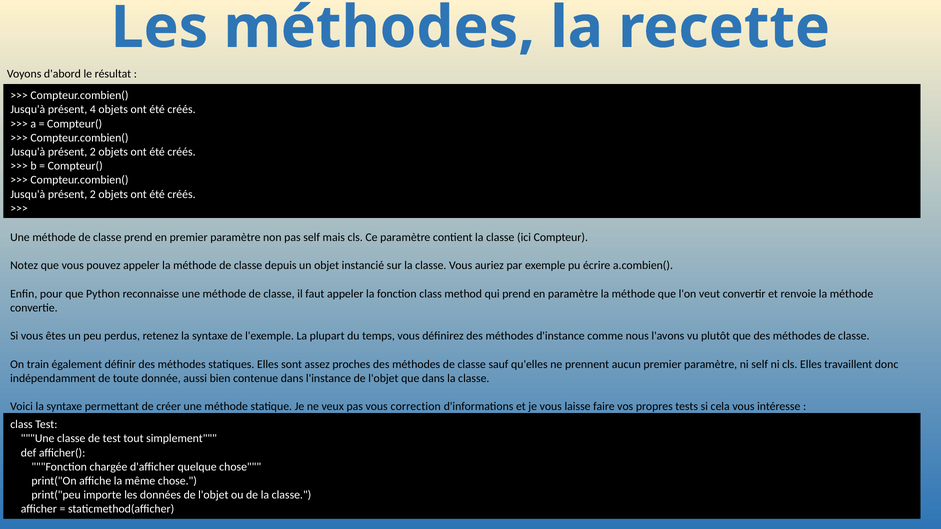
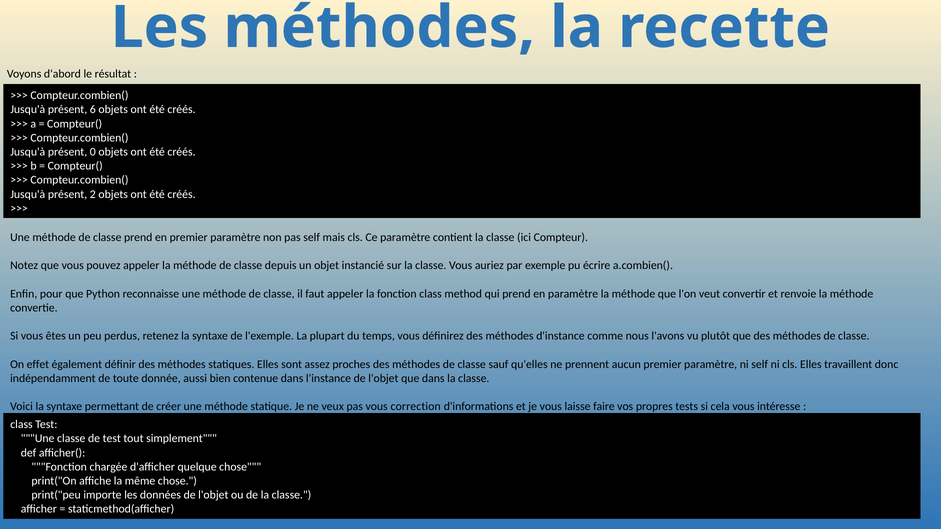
4: 4 -> 6 (93, 110)
2: 2 -> 0 (93, 152)
train: train -> effet (38, 364)
